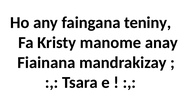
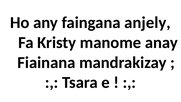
teniny: teniny -> anjely (147, 23)
